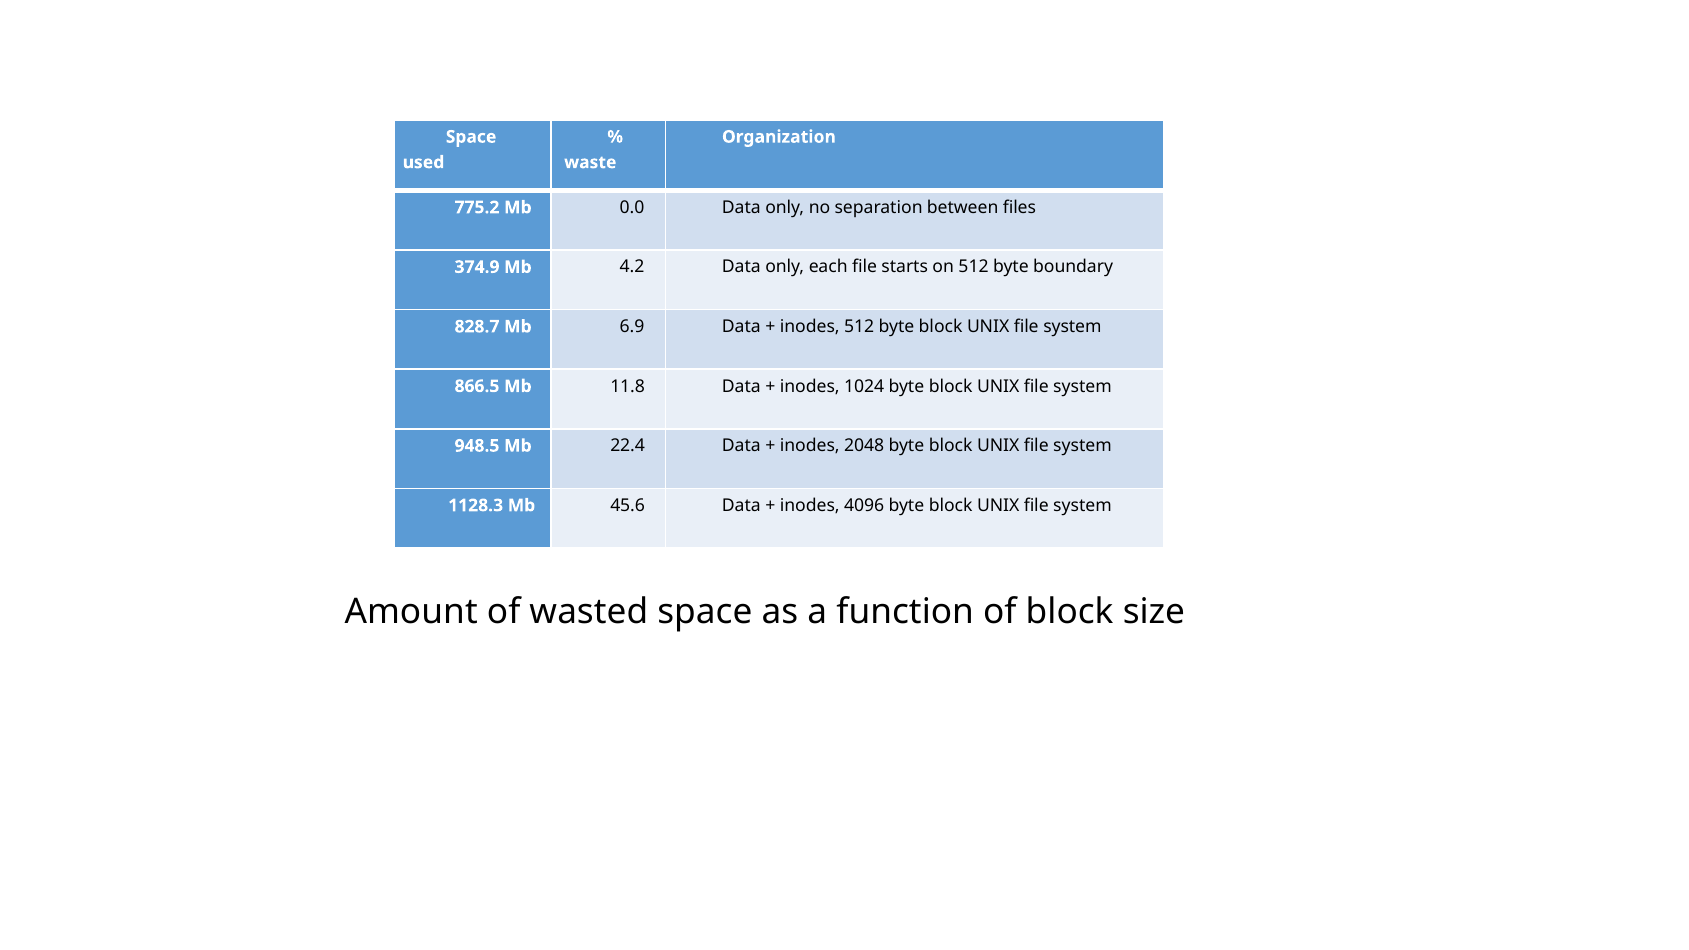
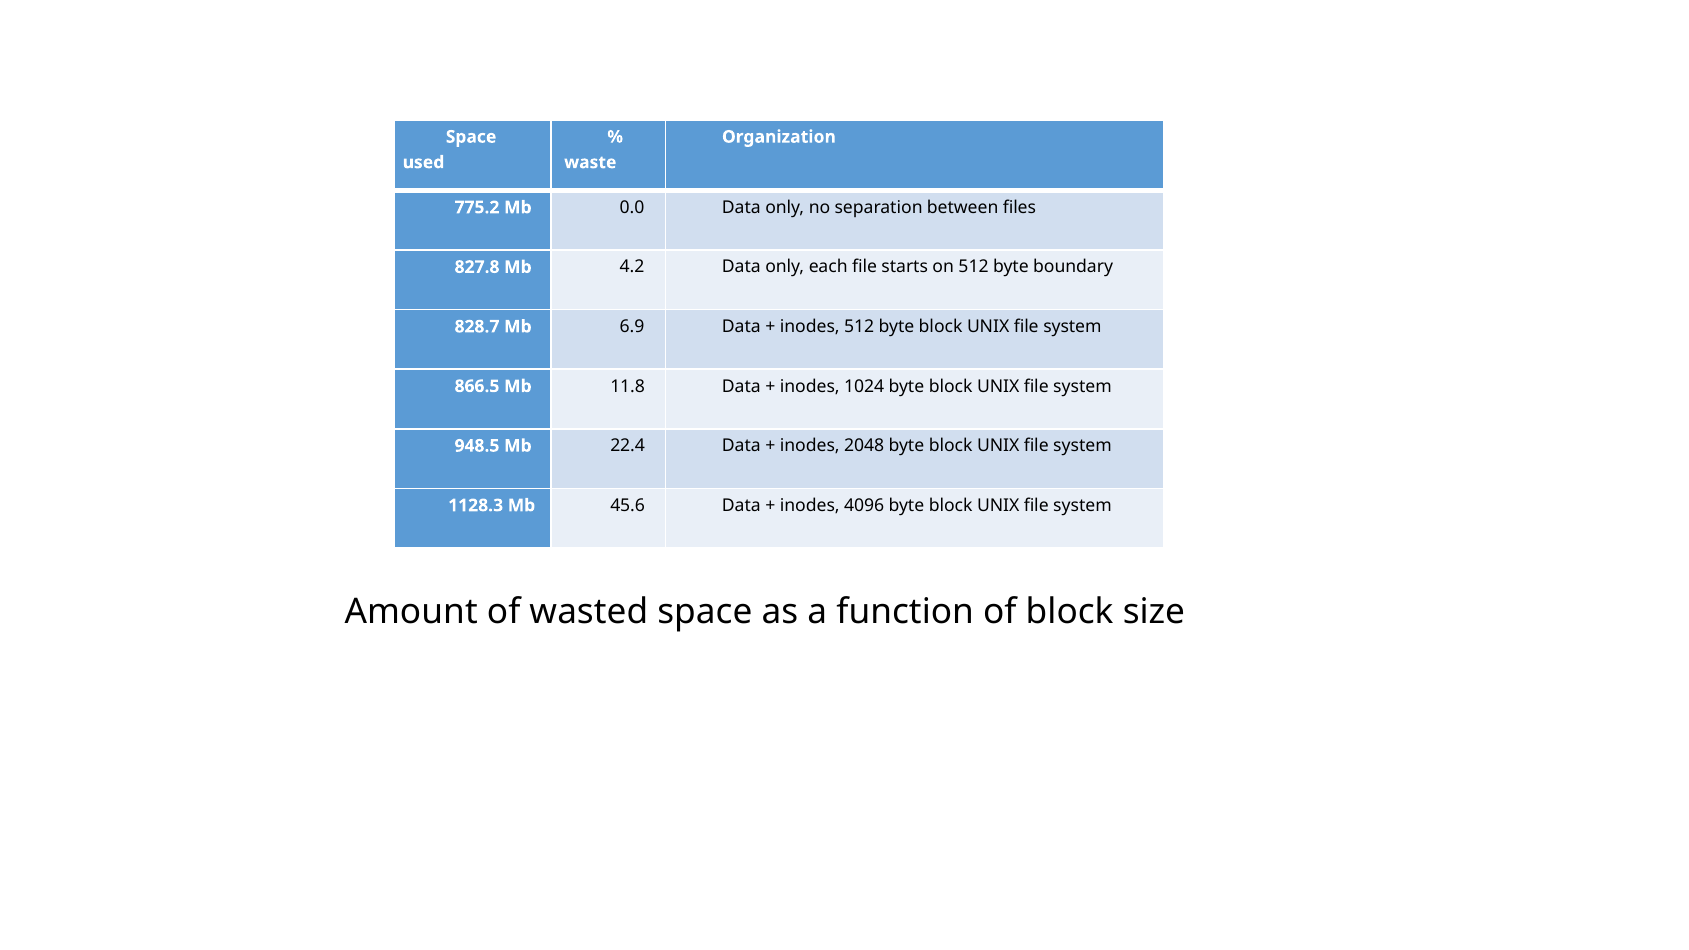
374.9: 374.9 -> 827.8 (477, 267)
